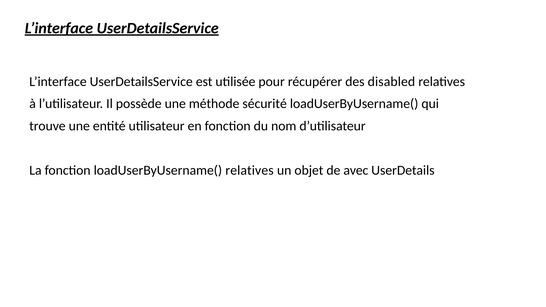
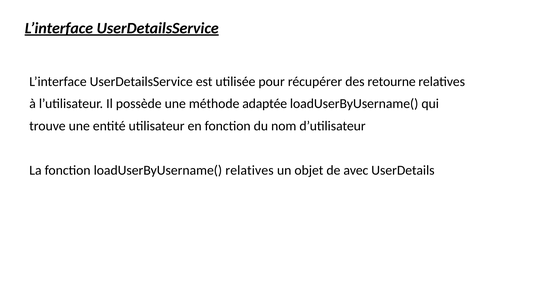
disabled: disabled -> retourne (392, 82)
sécurité: sécurité -> adaptée (265, 104)
